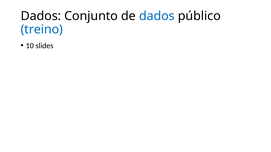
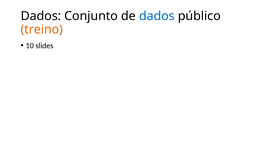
treino colour: blue -> orange (42, 29)
